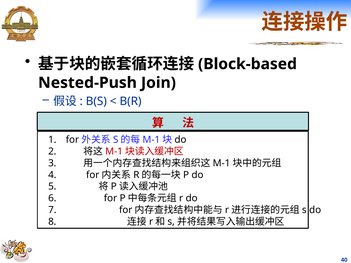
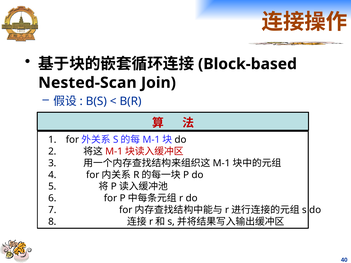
Nested-Push: Nested-Push -> Nested-Scan (87, 83)
